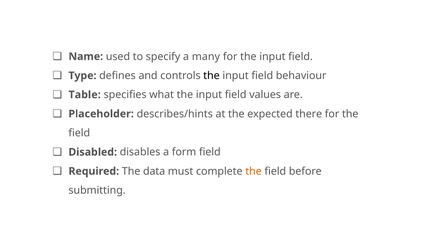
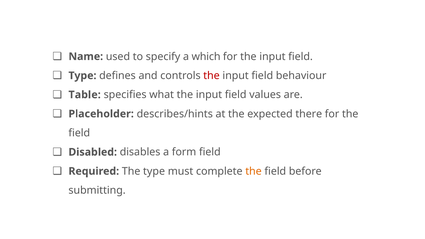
many: many -> which (206, 57)
the colour: black -> red (212, 76)
The data: data -> type (154, 171)
